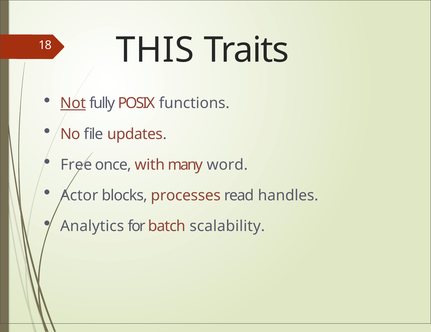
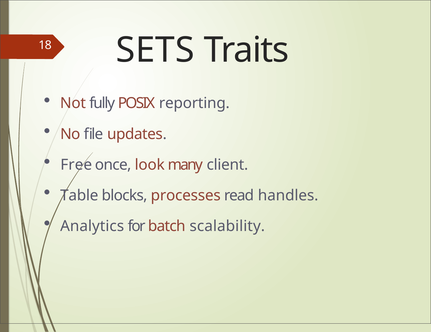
THIS: THIS -> SETS (155, 50)
Not underline: present -> none (73, 103)
functions: functions -> reporting (194, 103)
with: with -> look (150, 165)
word: word -> client (227, 165)
Actor: Actor -> Table (79, 195)
